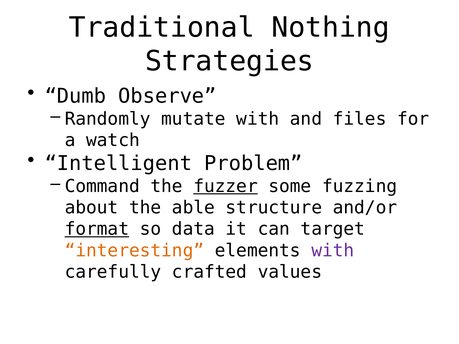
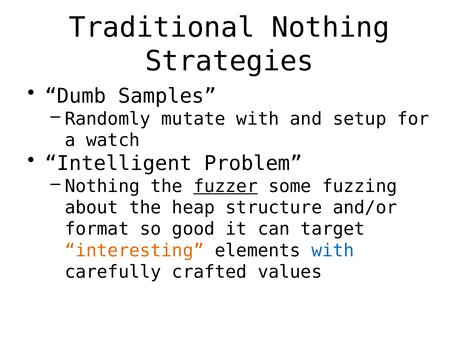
Observe: Observe -> Samples (167, 96)
files: files -> setup (360, 119)
Command: Command -> Nothing (102, 186)
able: able -> heap (193, 208)
format underline: present -> none (97, 229)
data: data -> good (193, 229)
with colour: purple -> blue (333, 251)
